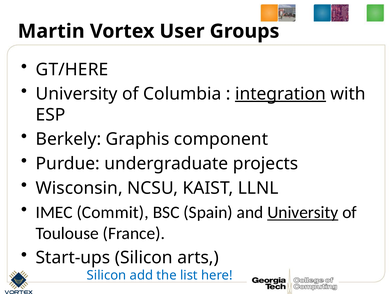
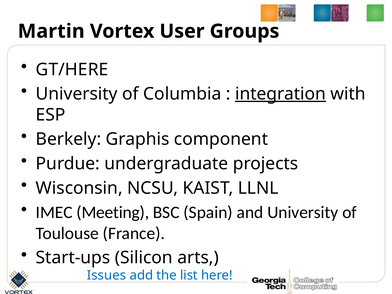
Commit: Commit -> Meeting (113, 212)
University underline: present -> none (303, 212)
Silicon: Silicon -> Issues (106, 275)
